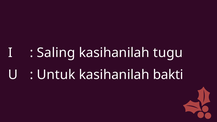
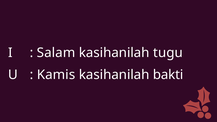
Saling: Saling -> Salam (56, 53)
Untuk: Untuk -> Kamis (56, 75)
